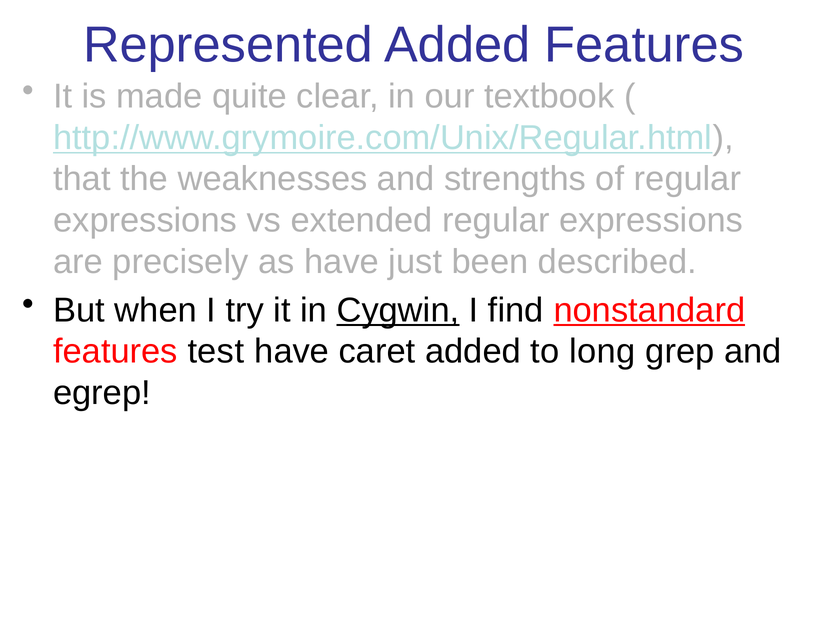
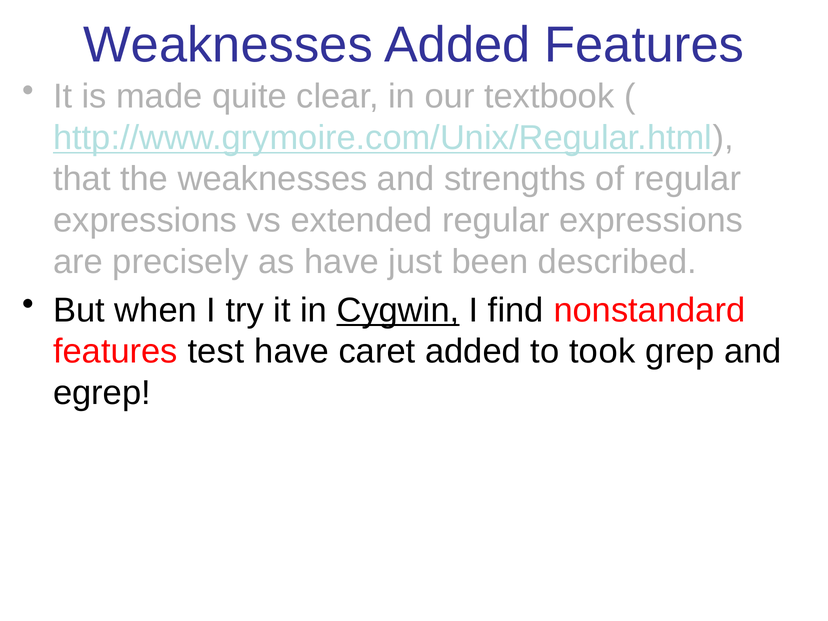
Represented: Represented -> Weaknesses (228, 45)
nonstandard underline: present -> none (649, 310)
long: long -> took (602, 352)
